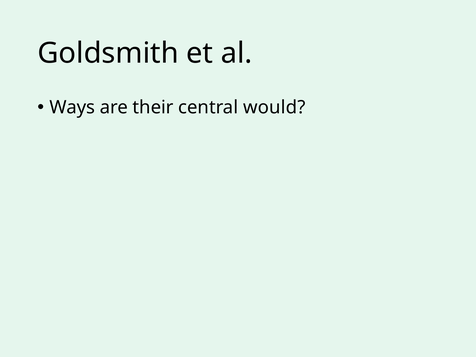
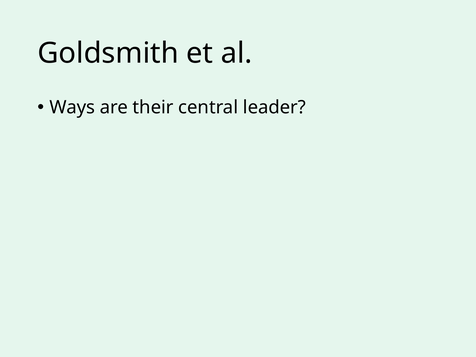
would: would -> leader (274, 107)
